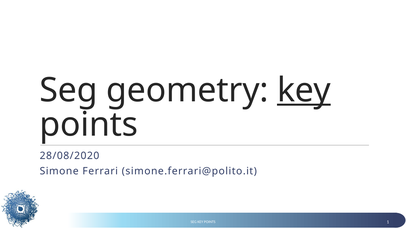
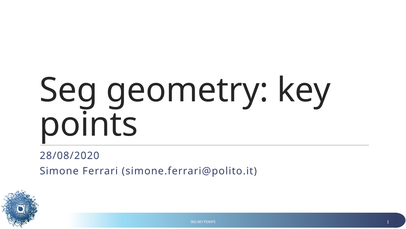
key underline: present -> none (304, 90)
